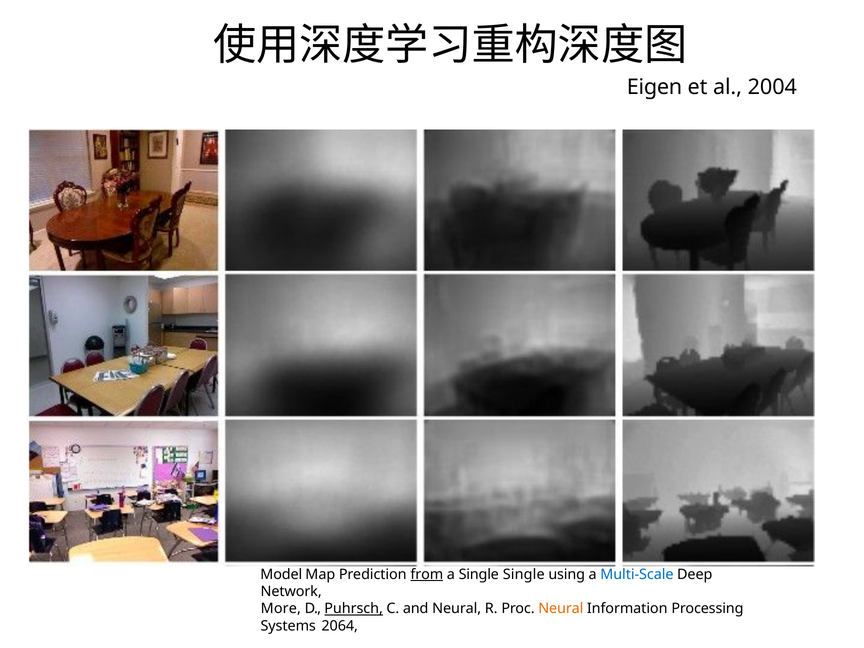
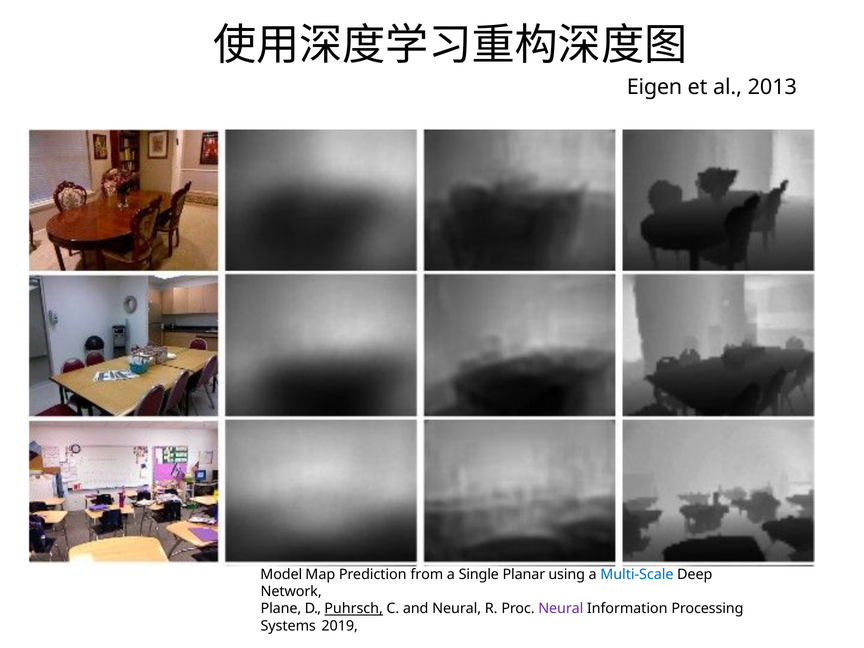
2004: 2004 -> 2013 (772, 87)
from underline: present -> none (427, 574)
Single Single: Single -> Planar (524, 574)
More: More -> Plane (281, 609)
Neural colour: orange -> purple (561, 609)
2064: 2064 -> 2019 (340, 626)
